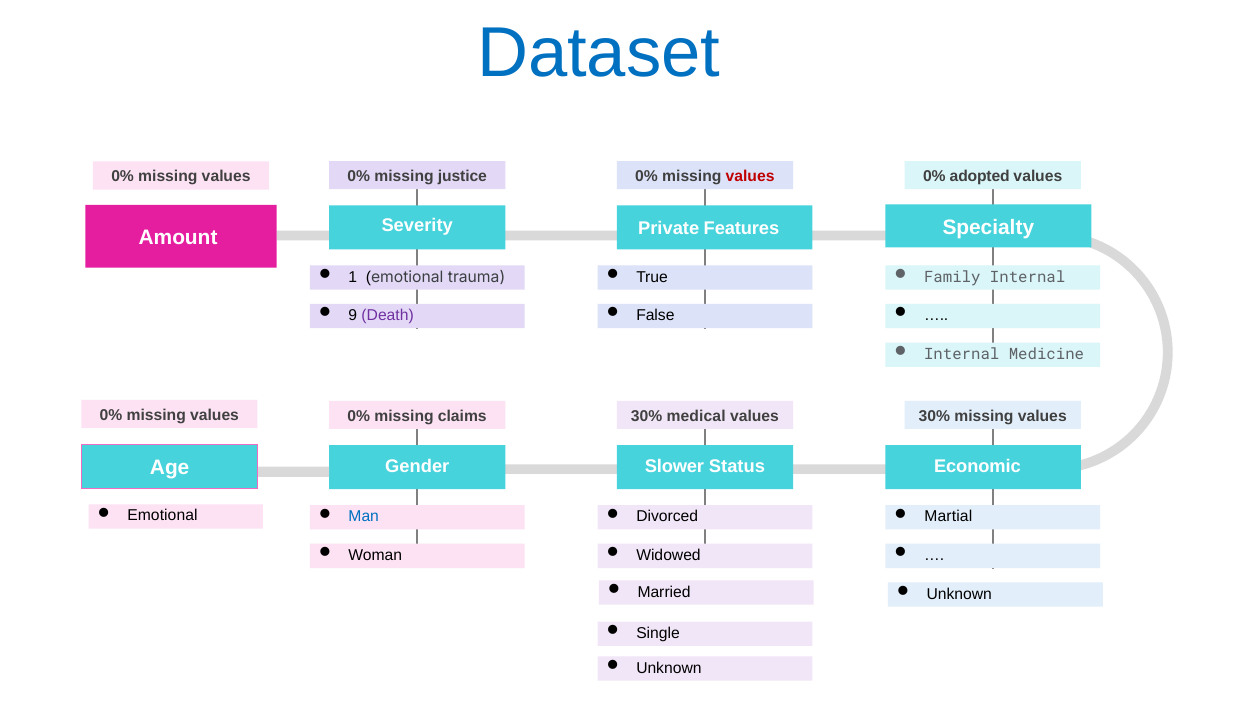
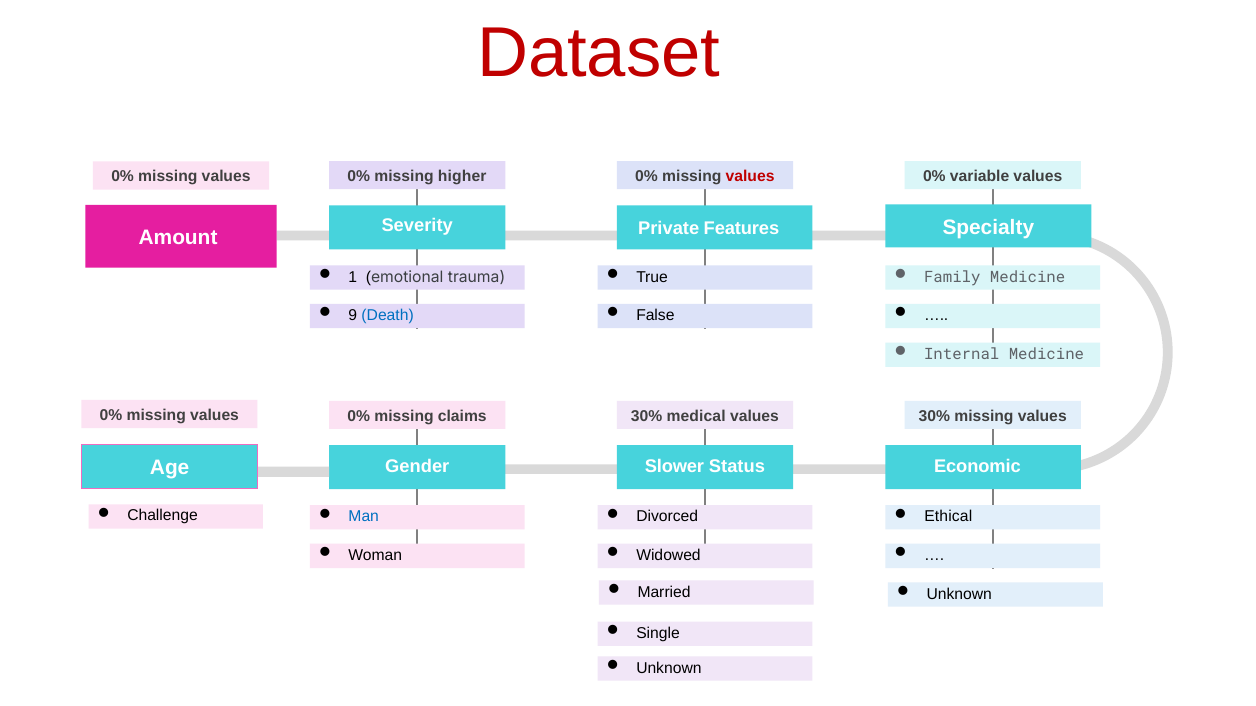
Dataset colour: blue -> red (599, 53)
justice: justice -> higher (462, 176)
adopted: adopted -> variable (980, 176)
Family Internal: Internal -> Medicine (1028, 277)
Death colour: purple -> blue (388, 316)
Emotional: Emotional -> Challenge (163, 516)
Martial: Martial -> Ethical (948, 517)
